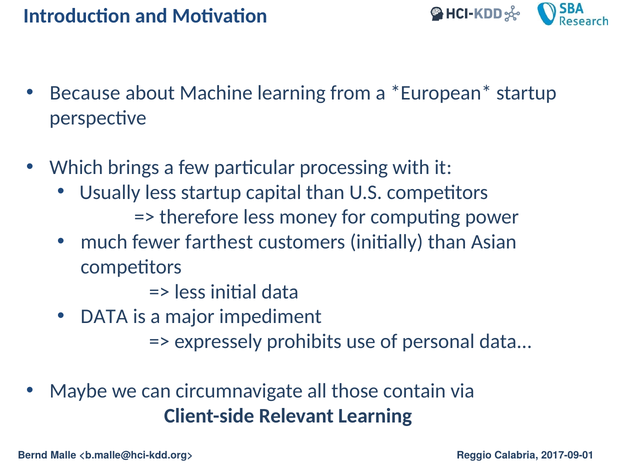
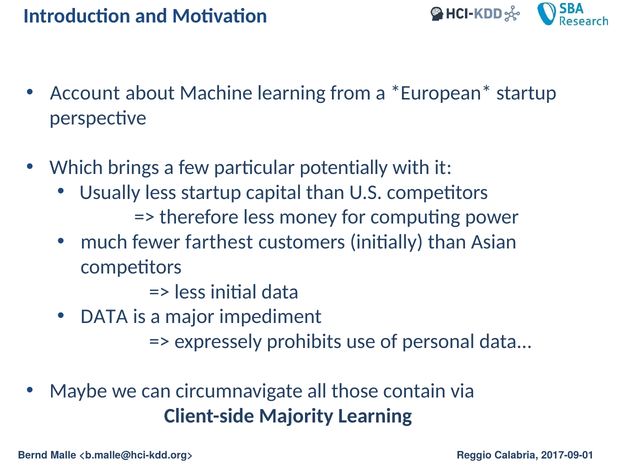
Because: Because -> Account (85, 93)
processing: processing -> potentially (344, 167)
Relevant: Relevant -> Majority (296, 416)
